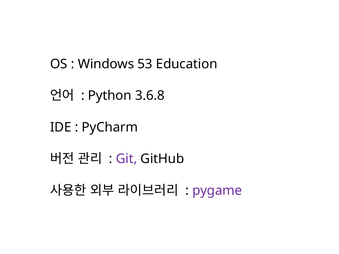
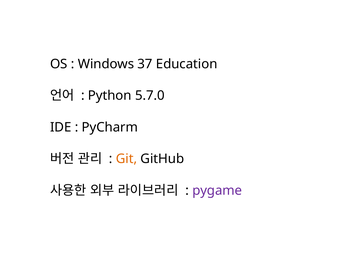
53: 53 -> 37 (145, 64)
3.6.8: 3.6.8 -> 5.7.0 (150, 96)
Git colour: purple -> orange (127, 159)
